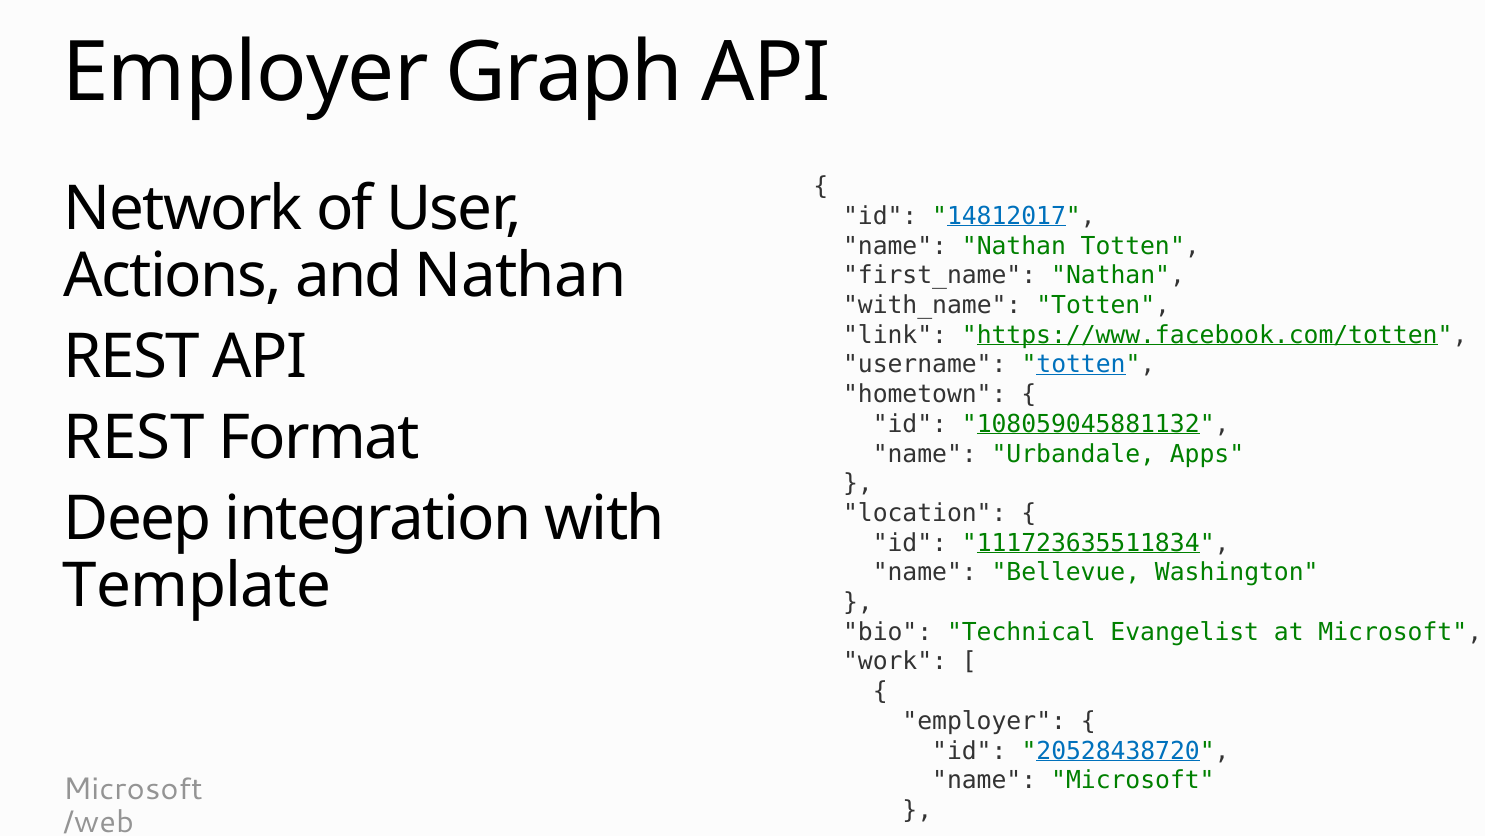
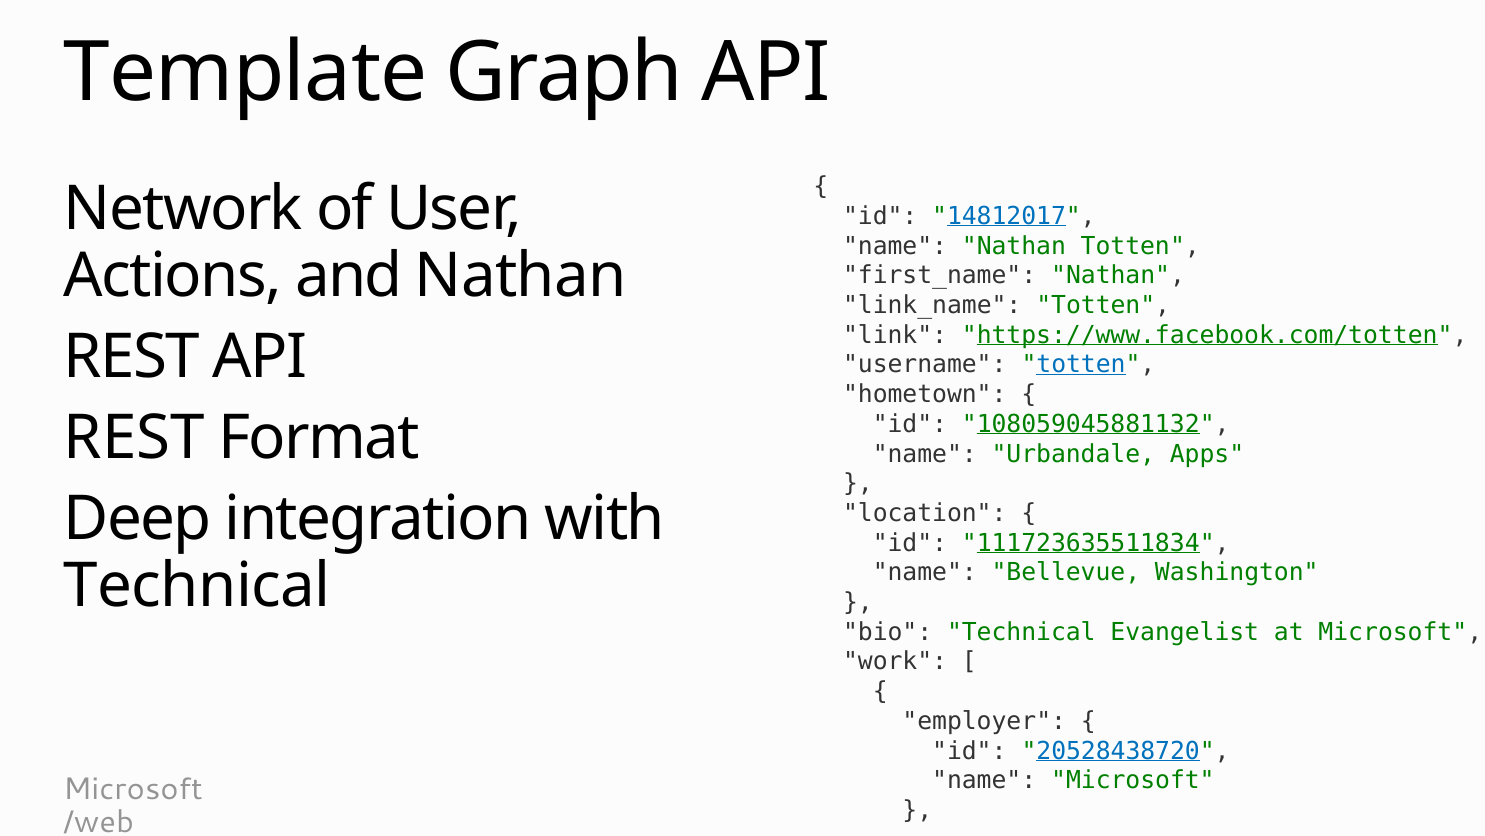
Employer: Employer -> Template (245, 72)
with_name: with_name -> link_name (932, 305)
Template: Template -> Technical (197, 585)
